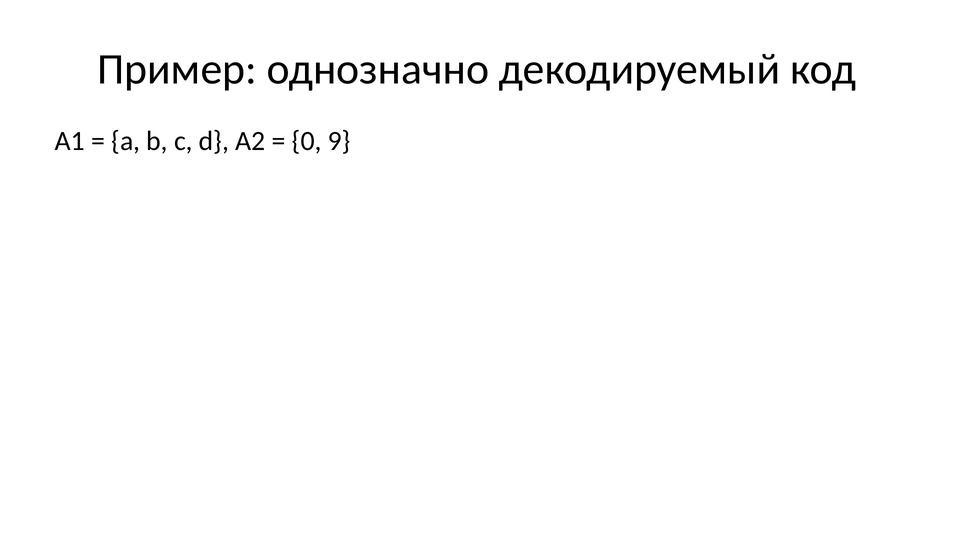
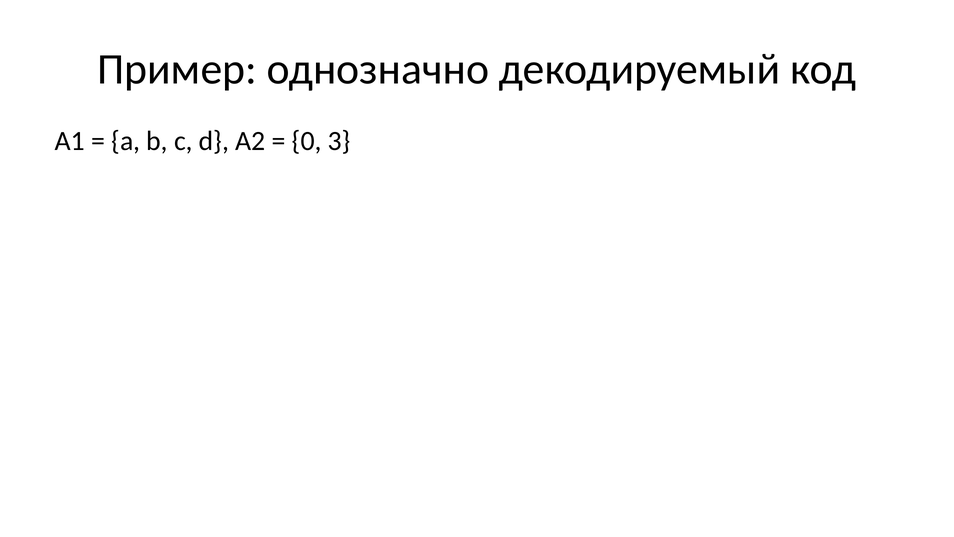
9: 9 -> 3 (339, 141)
